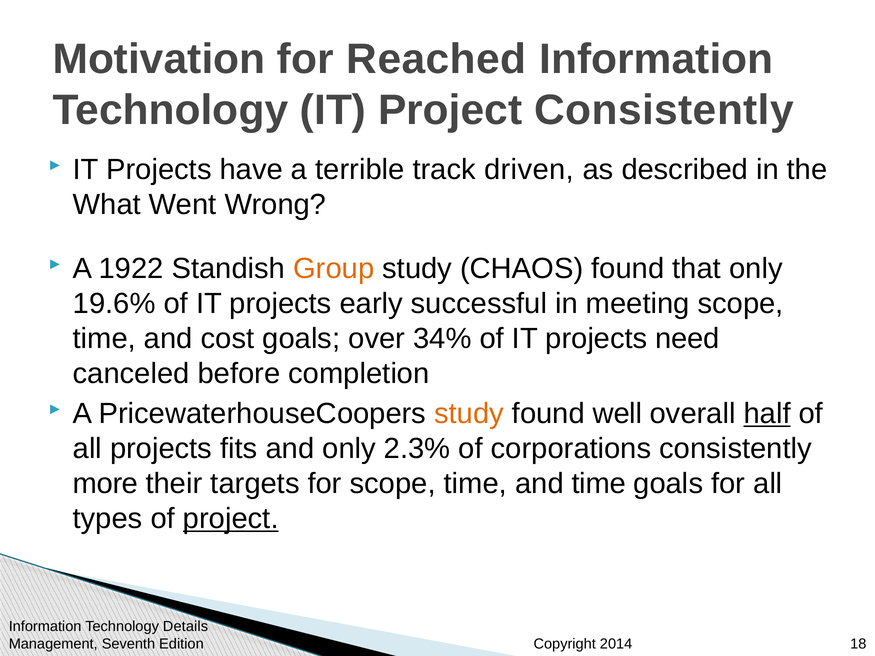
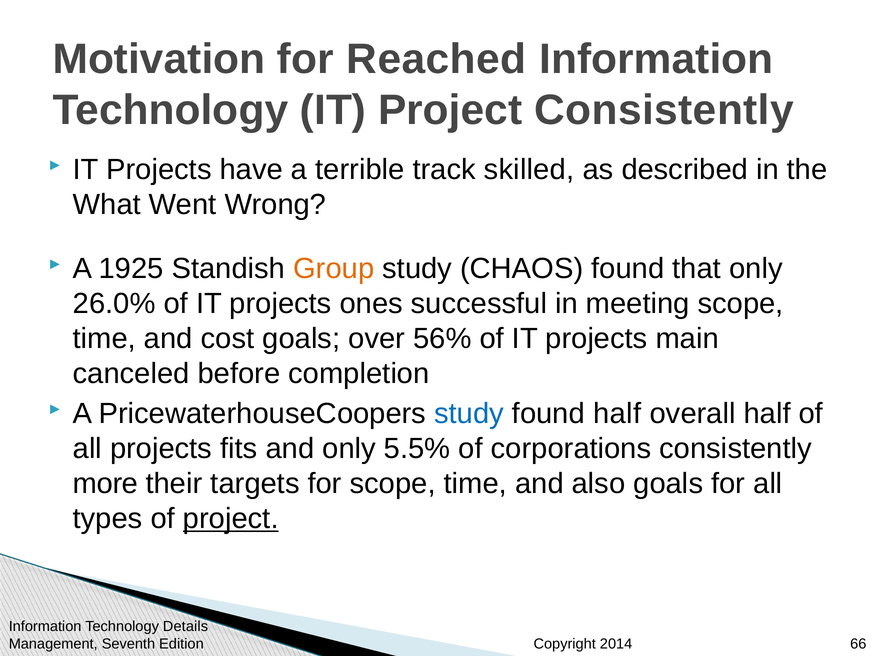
driven: driven -> skilled (529, 170)
1922: 1922 -> 1925 (131, 269)
19.6%: 19.6% -> 26.0% (114, 304)
early: early -> ones (371, 304)
34%: 34% -> 56% (442, 339)
need: need -> main (687, 339)
study colour: orange -> blue (469, 414)
found well: well -> half (617, 414)
half underline: present -> none (767, 414)
2.3%: 2.3% -> 5.5% (417, 449)
and time: time -> also (599, 484)
18: 18 -> 66 (858, 644)
